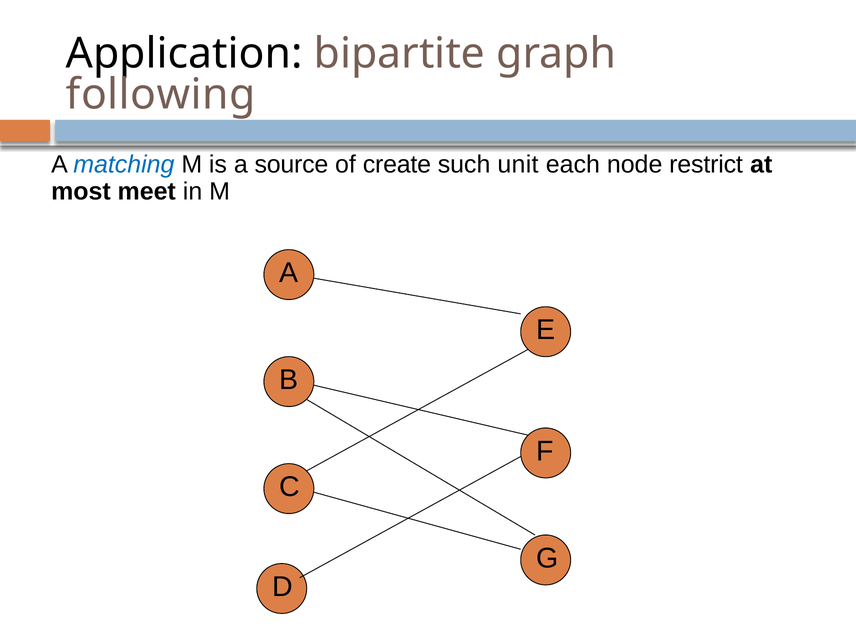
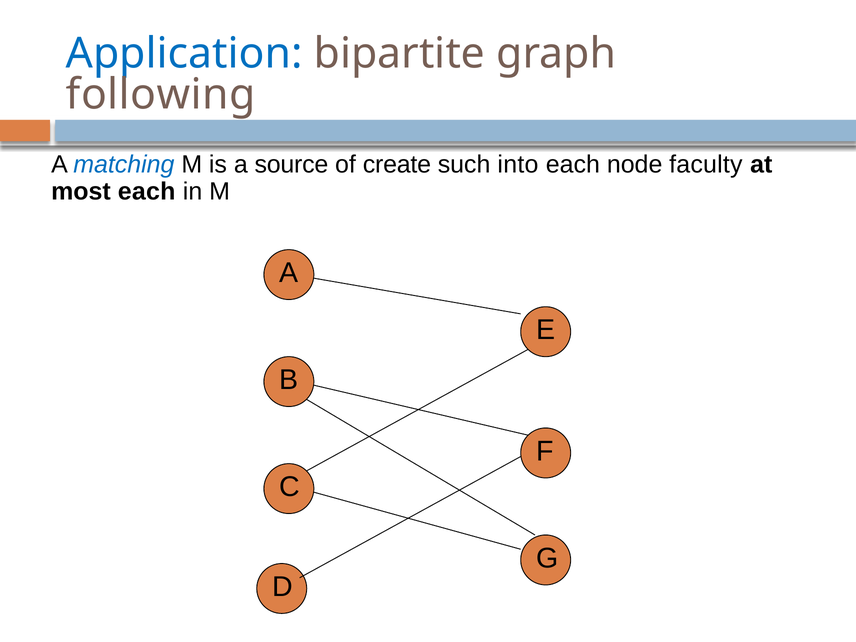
Application colour: black -> blue (184, 54)
unit: unit -> into (518, 165)
restrict: restrict -> faculty (706, 165)
most meet: meet -> each (147, 192)
